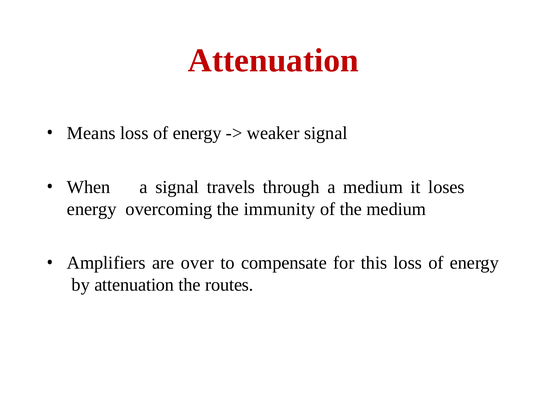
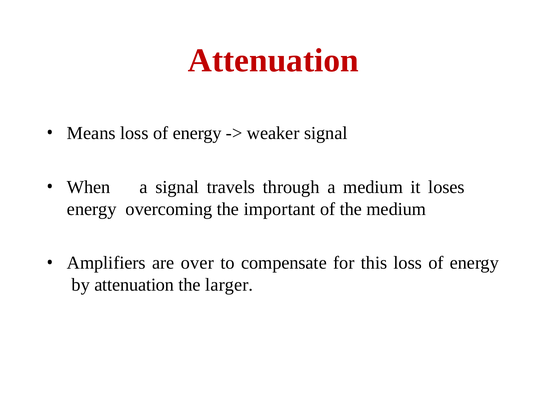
immunity: immunity -> important (280, 209)
routes: routes -> larger (229, 284)
